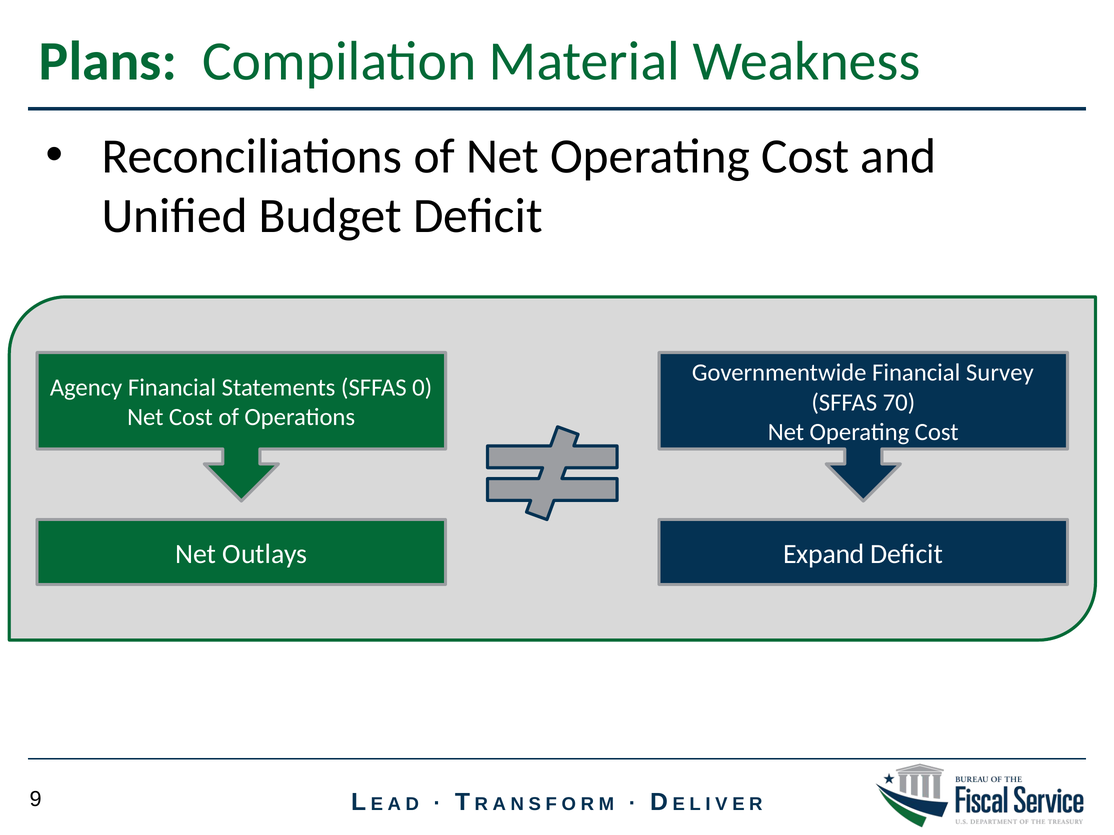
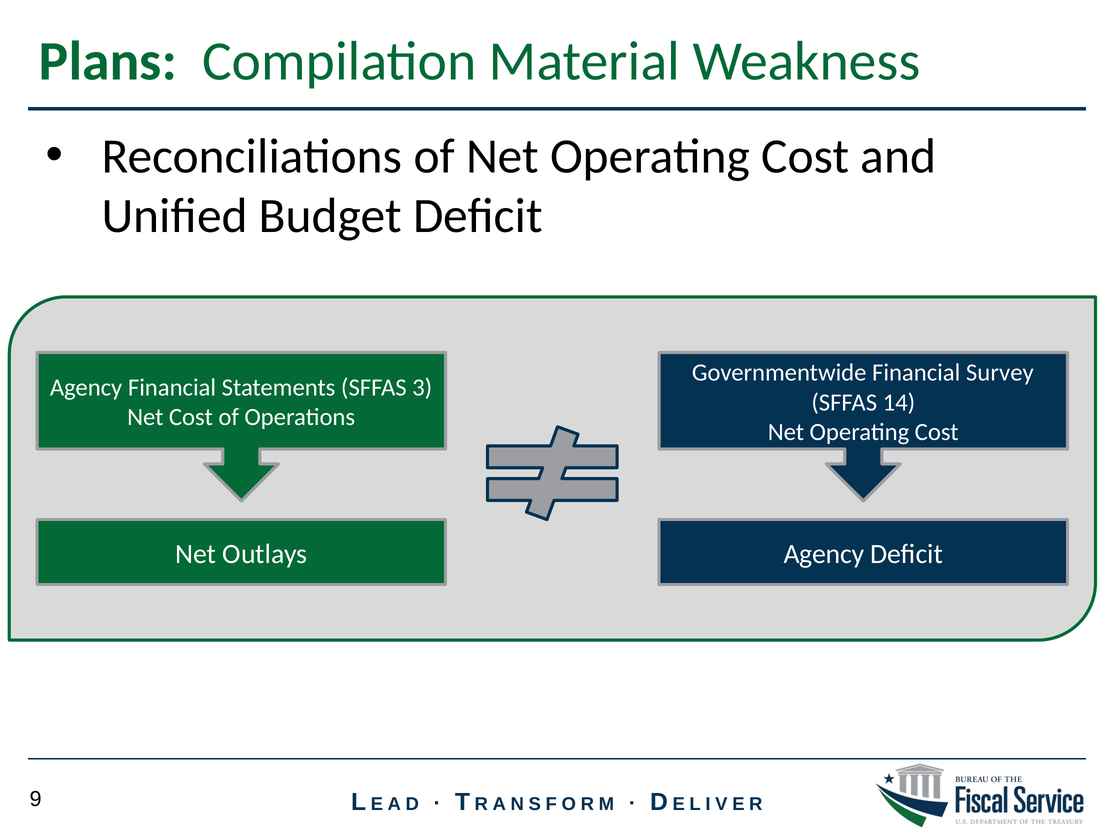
0: 0 -> 3 (422, 388)
70: 70 -> 14 (899, 403)
Expand: Expand -> Agency (824, 554)
